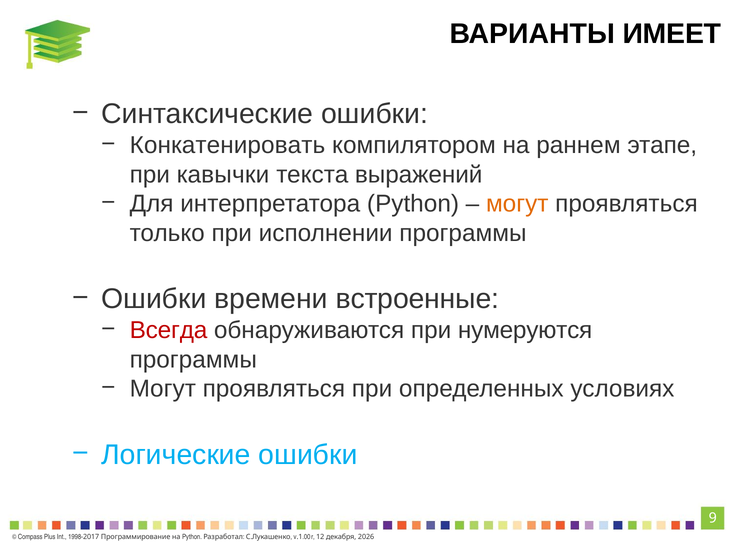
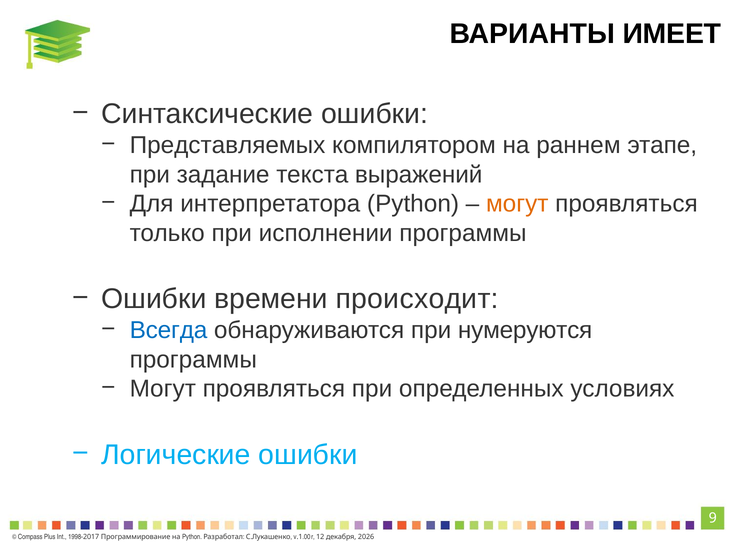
Конкатенировать: Конкатенировать -> Представляемых (227, 145)
кавычки: кавычки -> задание (223, 175)
встроенные: встроенные -> происходит (417, 299)
Всегда colour: red -> blue (169, 330)
